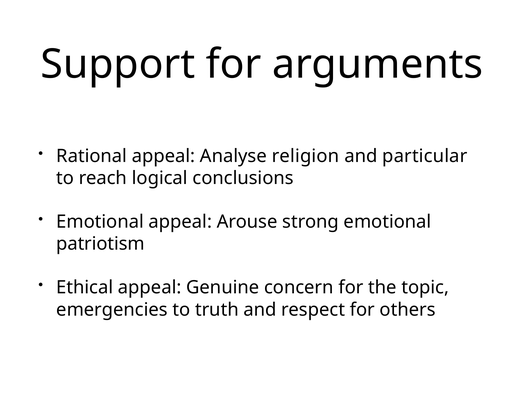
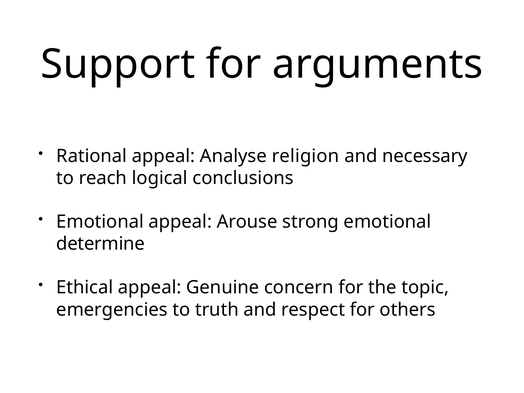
particular: particular -> necessary (425, 156)
patriotism: patriotism -> determine (101, 244)
